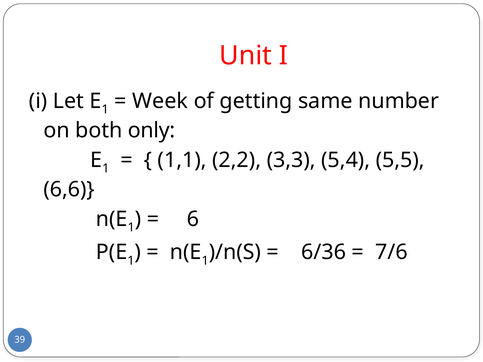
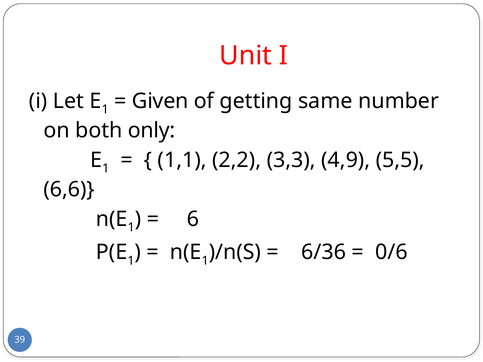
Week: Week -> Given (160, 101)
5,4: 5,4 -> 4,9 (346, 160)
7/6: 7/6 -> 0/6 (391, 252)
